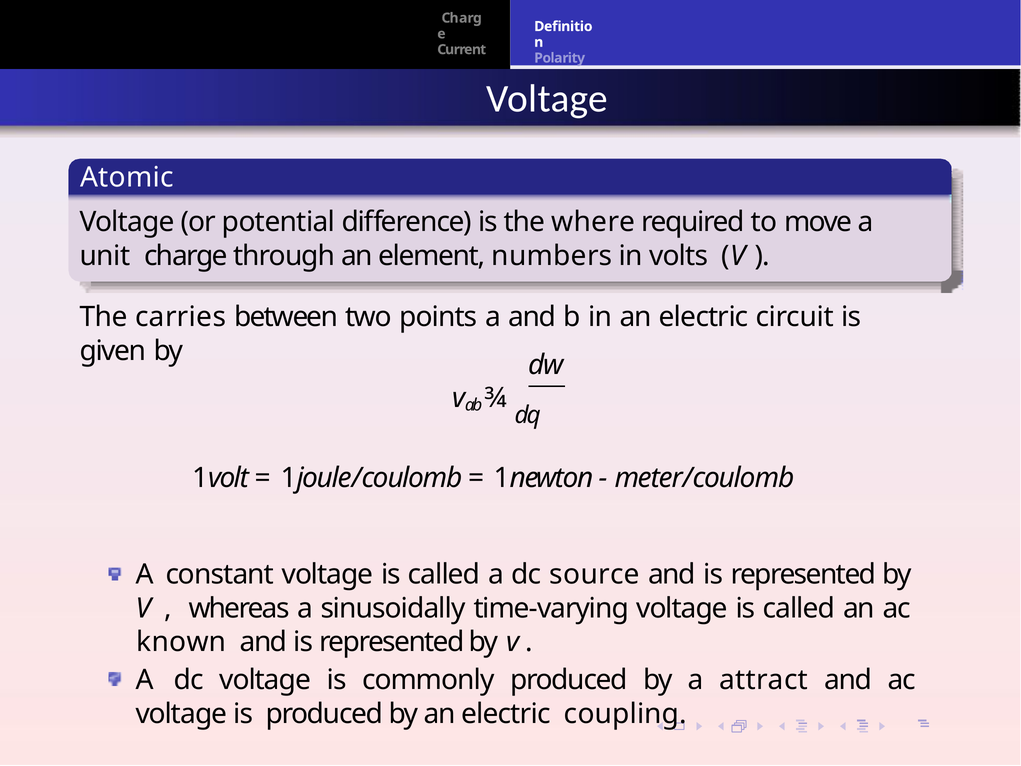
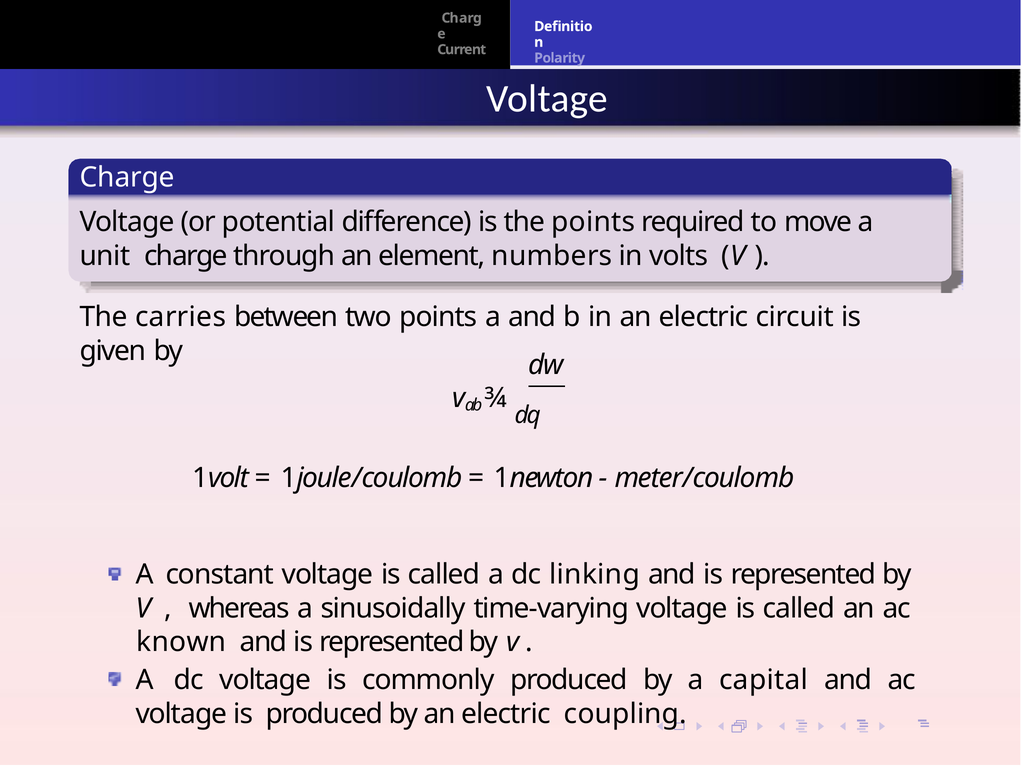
Atomic: Atomic -> Charge (127, 177)
the where: where -> points (593, 222)
source: source -> linking (595, 575)
attract: attract -> capital (764, 680)
